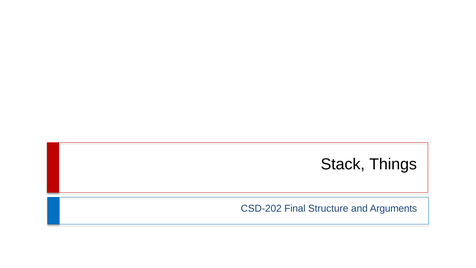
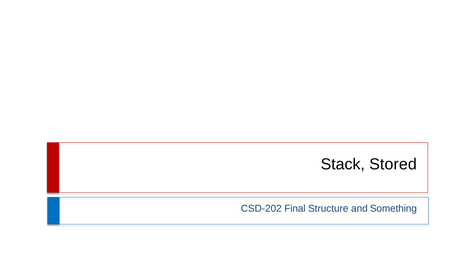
Things: Things -> Stored (393, 164)
Arguments: Arguments -> Something (393, 208)
